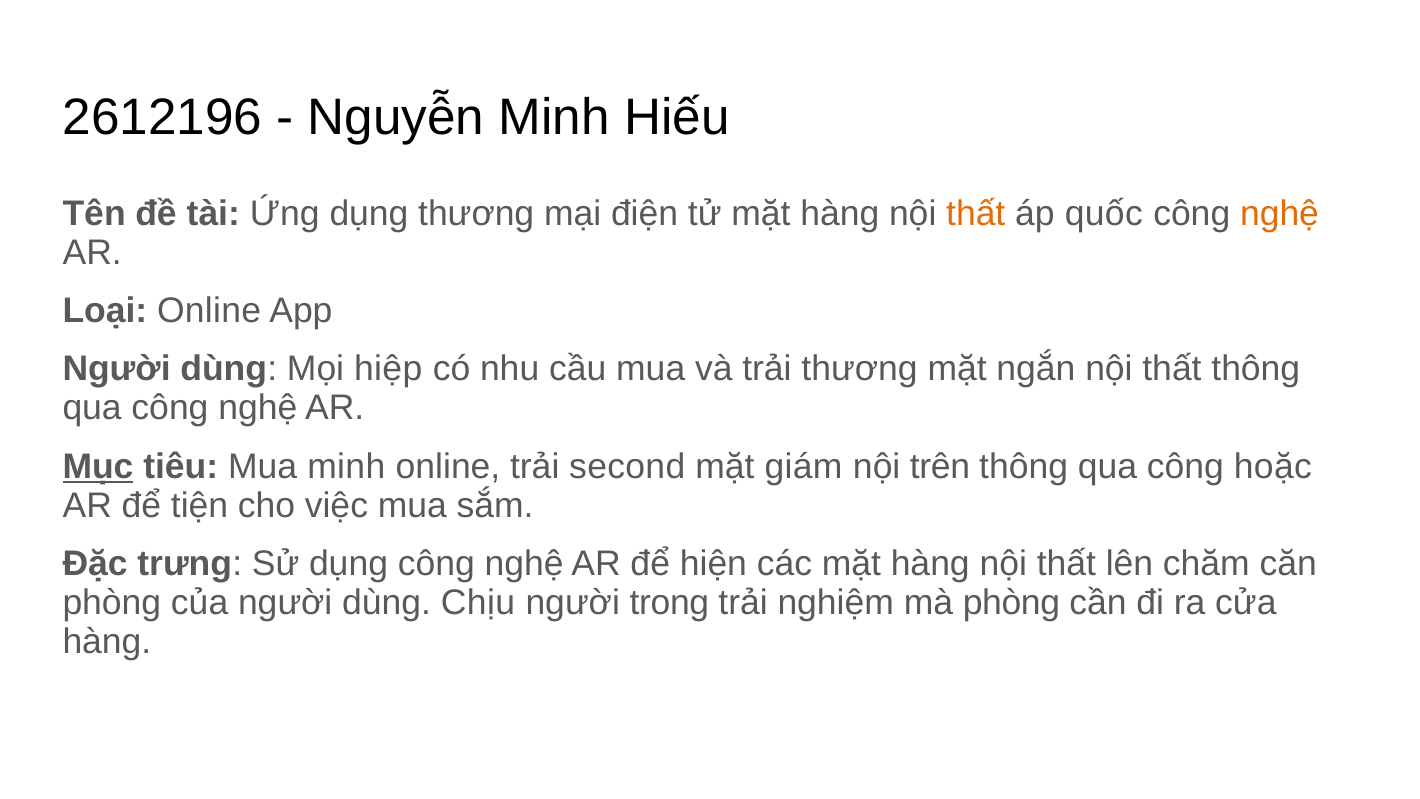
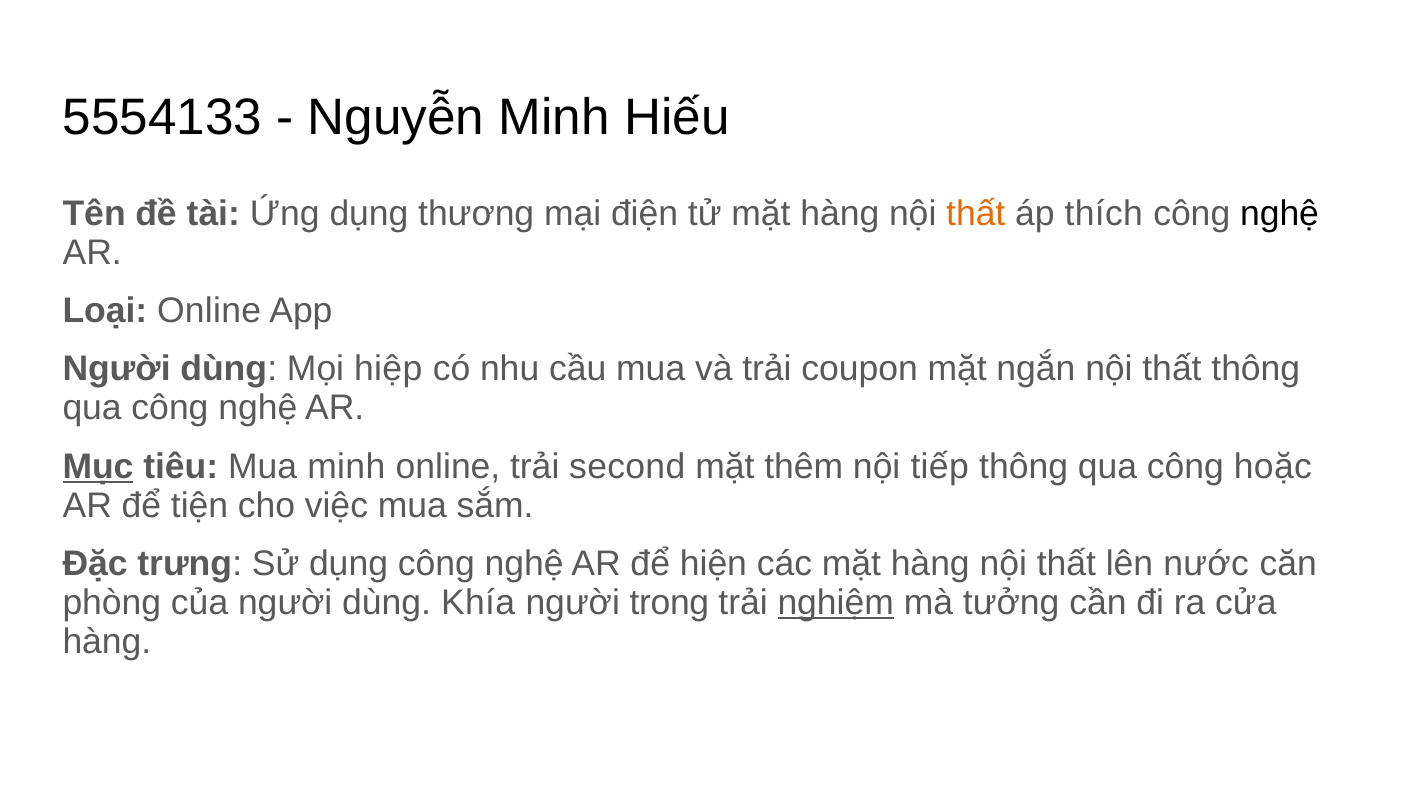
2612196: 2612196 -> 5554133 (162, 118)
quốc: quốc -> thích (1104, 214)
nghệ colour: orange -> black (1280, 214)
trải thương: thương -> coupon (860, 369)
giám: giám -> thêm (804, 466)
trên: trên -> tiếp (940, 466)
chăm: chăm -> nước (1206, 563)
Chịu: Chịu -> Khía (478, 603)
nghiệm underline: none -> present (836, 603)
mà phòng: phòng -> tưởng (1011, 603)
